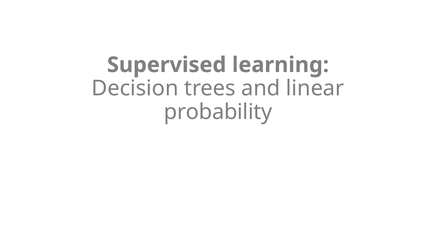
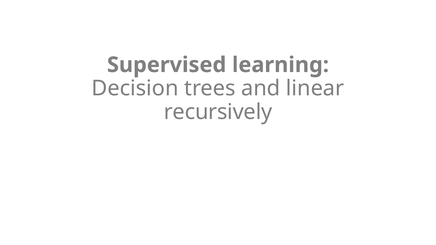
probability: probability -> recursively (218, 112)
